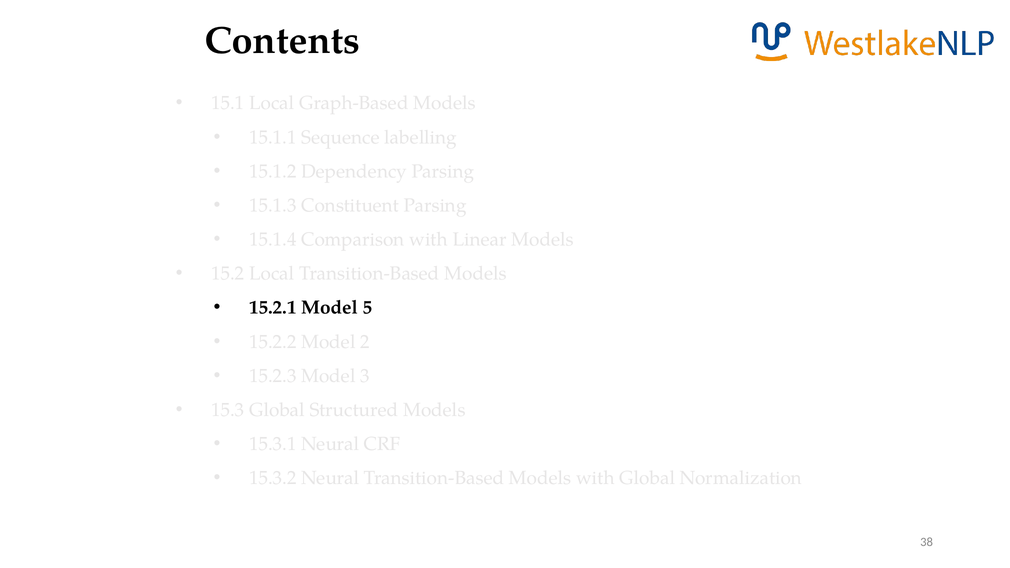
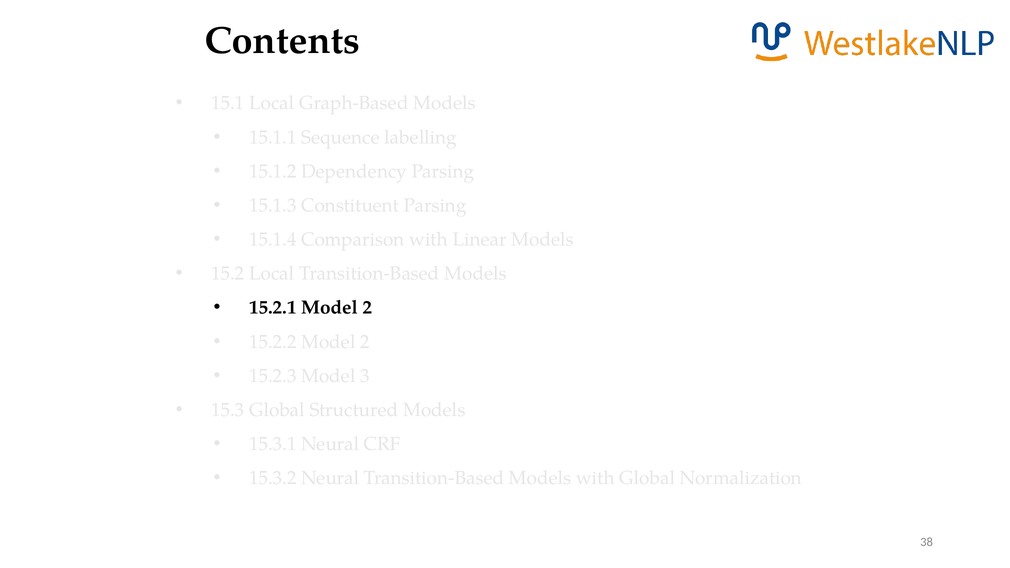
15.2.1 Model 5: 5 -> 2 (368, 308)
